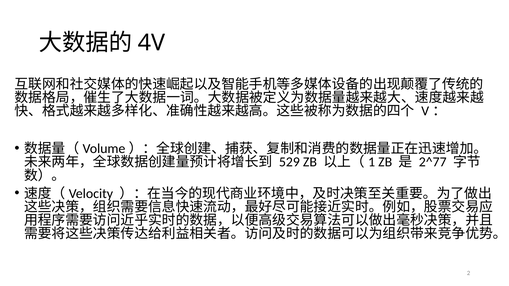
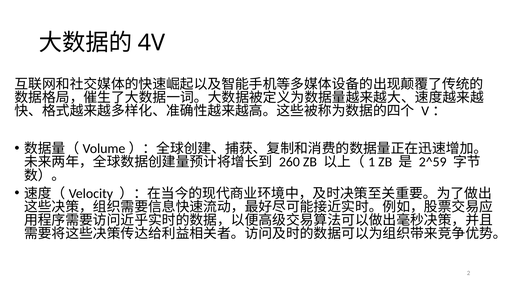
529: 529 -> 260 (289, 162)
2^77: 2^77 -> 2^59 (433, 162)
